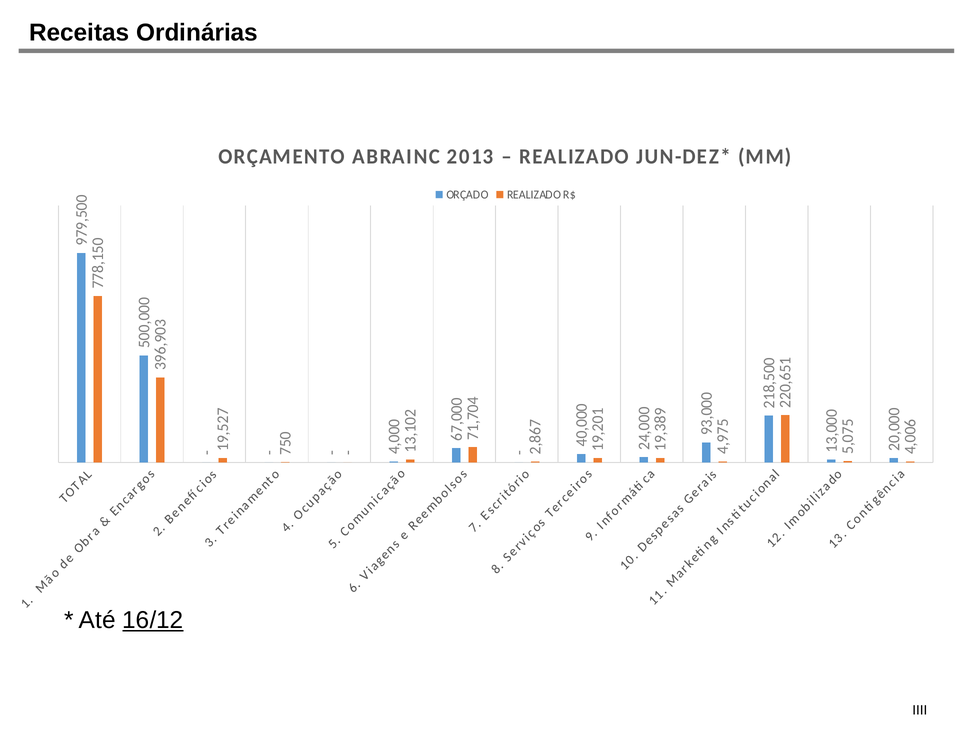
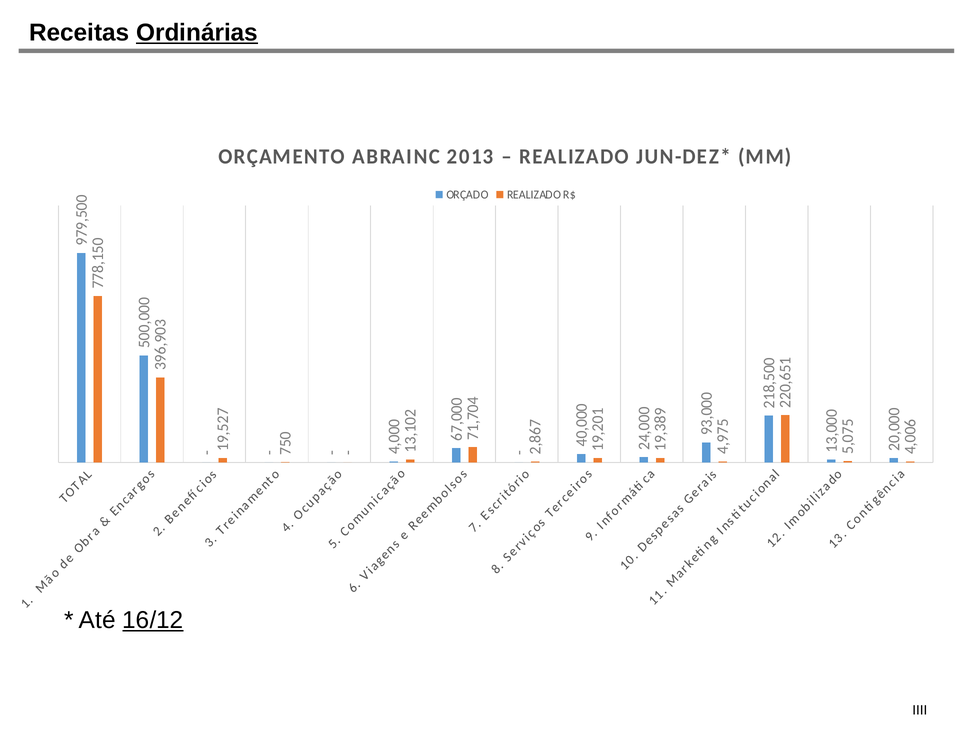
Ordinárias underline: none -> present (197, 33)
